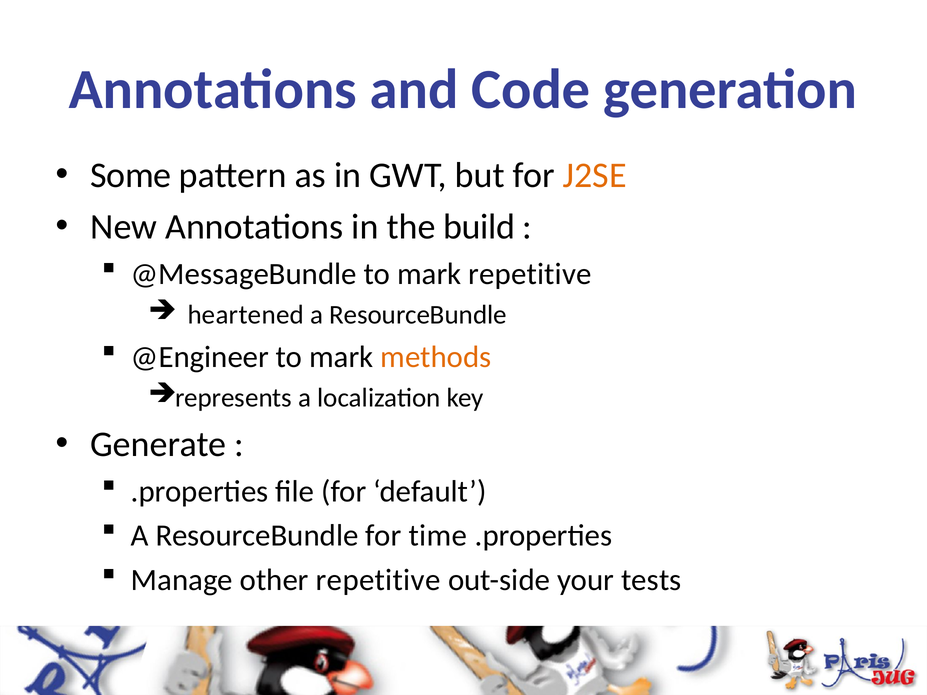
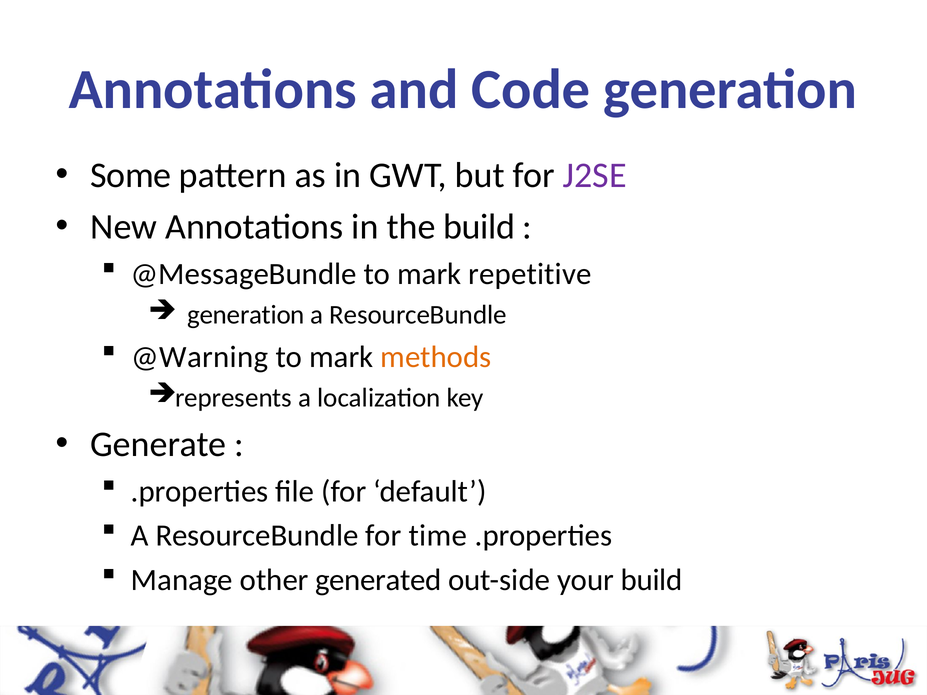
J2SE colour: orange -> purple (595, 176)
heartened: heartened -> generation (246, 315)
@Engineer: @Engineer -> @Warning (200, 357)
other repetitive: repetitive -> generated (378, 580)
your tests: tests -> build (652, 580)
